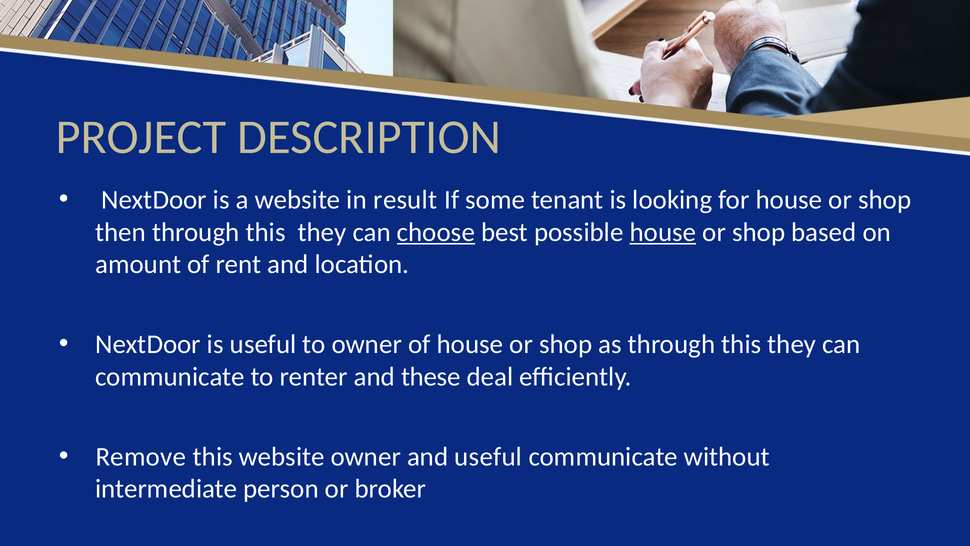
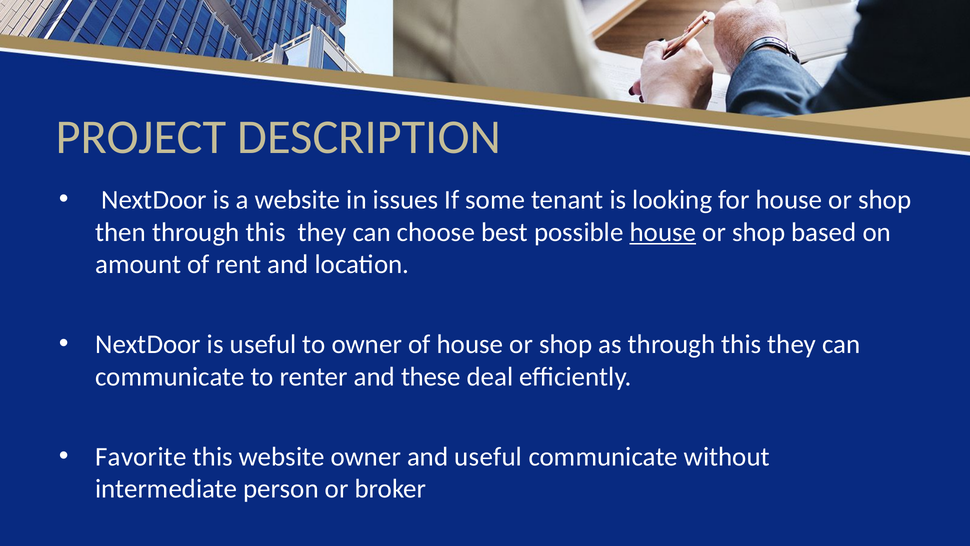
result: result -> issues (405, 200)
choose underline: present -> none (436, 232)
Remove: Remove -> Favorite (141, 456)
